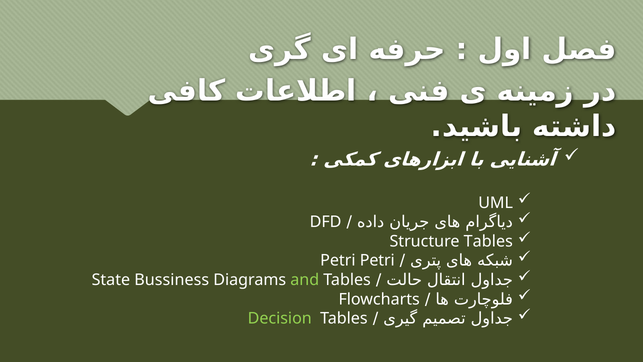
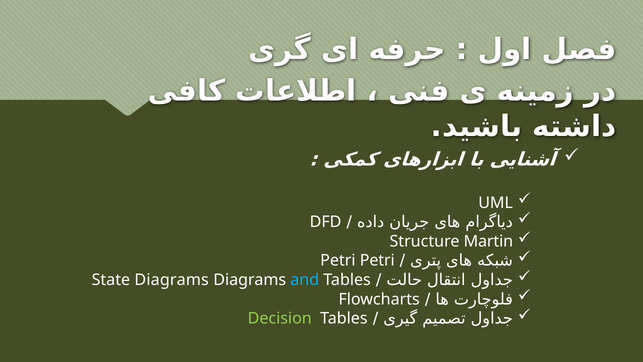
Structure Tables: Tables -> Martin (488, 241)
State Bussiness: Bussiness -> Diagrams (172, 280)
and colour: light green -> light blue (305, 280)
